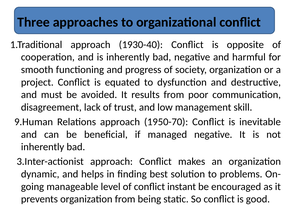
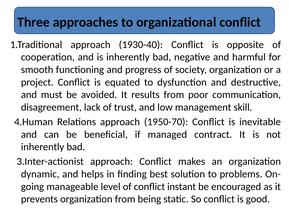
9.Human: 9.Human -> 4.Human (34, 122)
managed negative: negative -> contract (213, 134)
